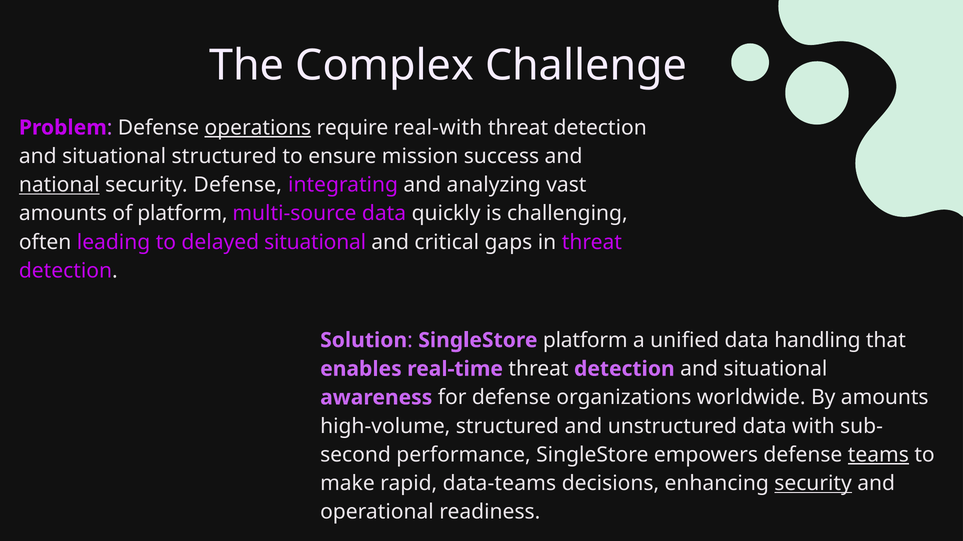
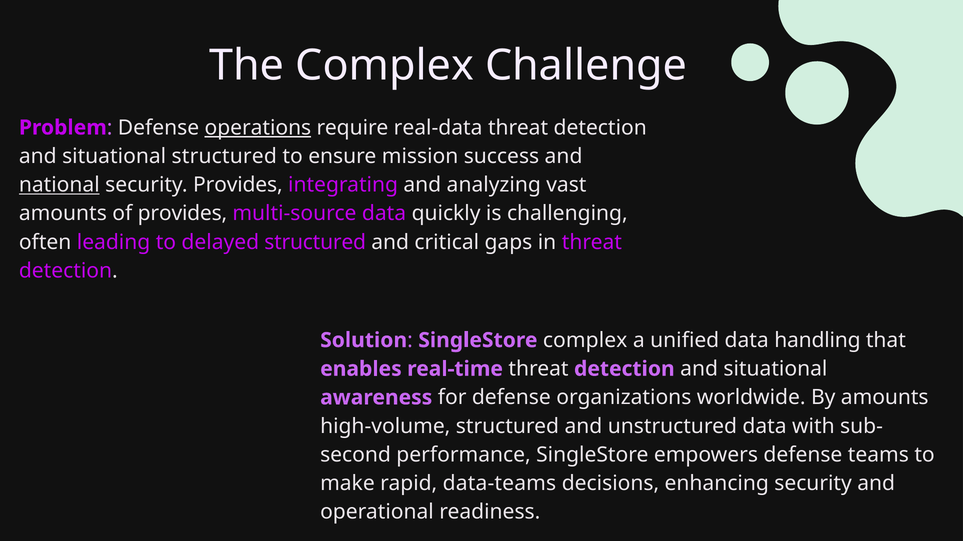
real-with: real-with -> real-data (438, 128)
security Defense: Defense -> Provides (238, 185)
of platform: platform -> provides (182, 214)
delayed situational: situational -> structured (315, 242)
SingleStore platform: platform -> complex (585, 341)
teams underline: present -> none (878, 455)
security underline: present -> none (813, 484)
